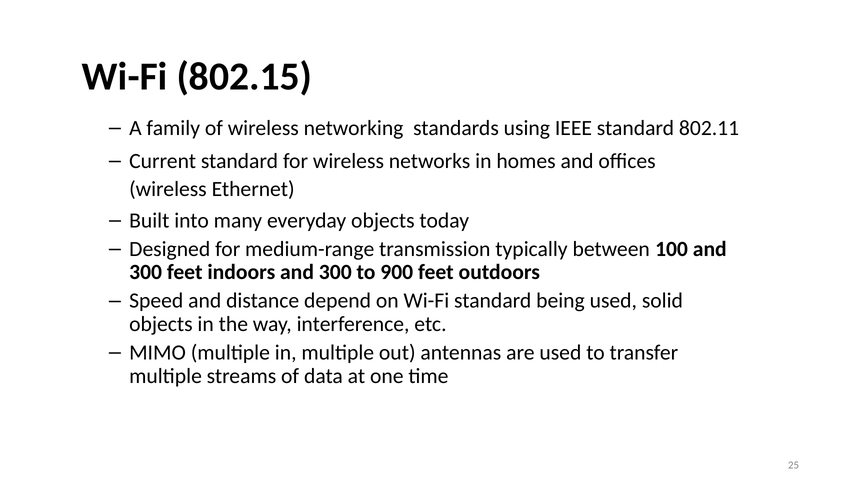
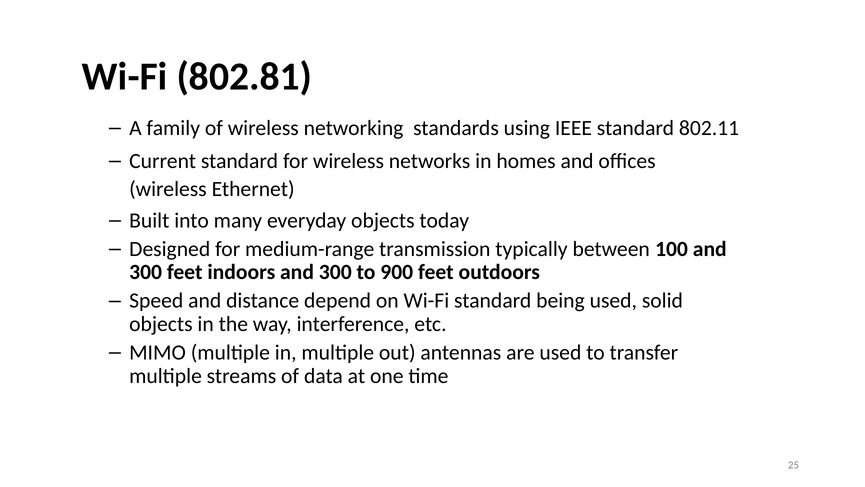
802.15: 802.15 -> 802.81 (244, 76)
